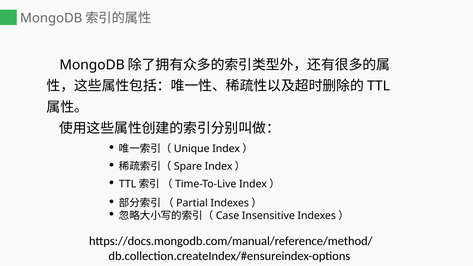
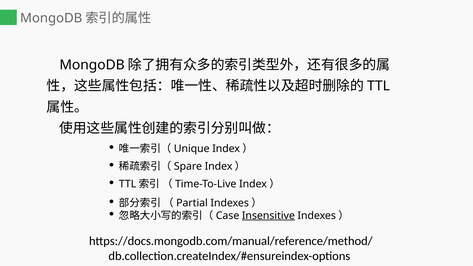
Insensitive underline: none -> present (268, 216)
